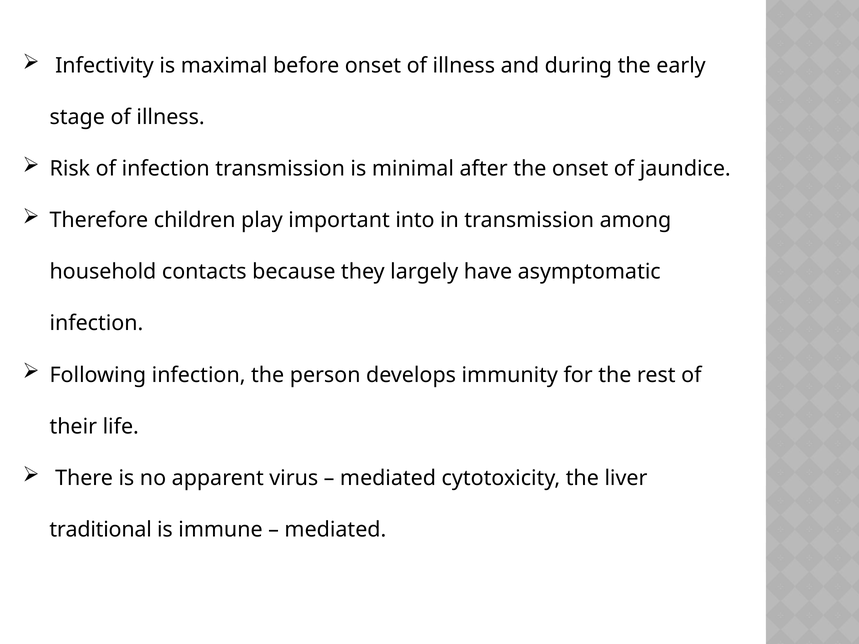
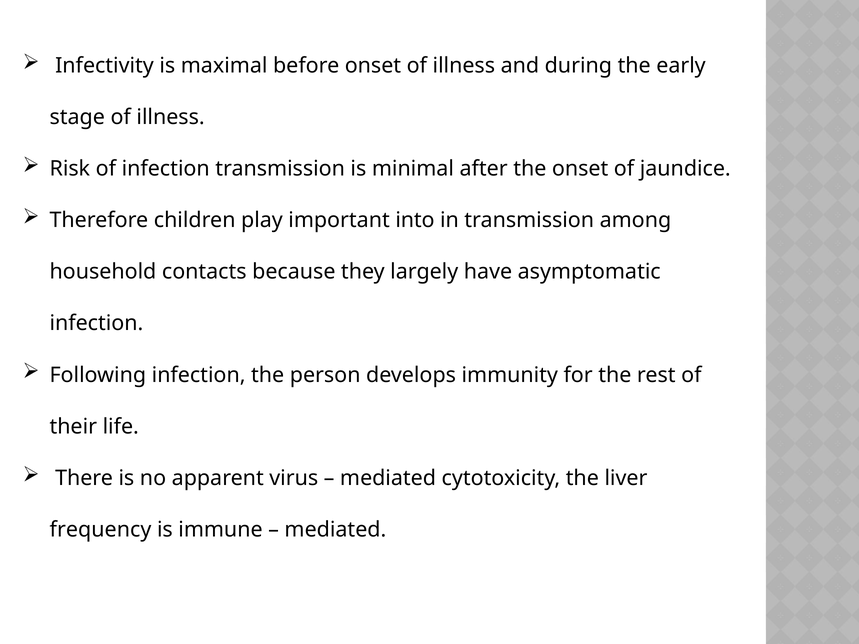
traditional: traditional -> frequency (100, 530)
